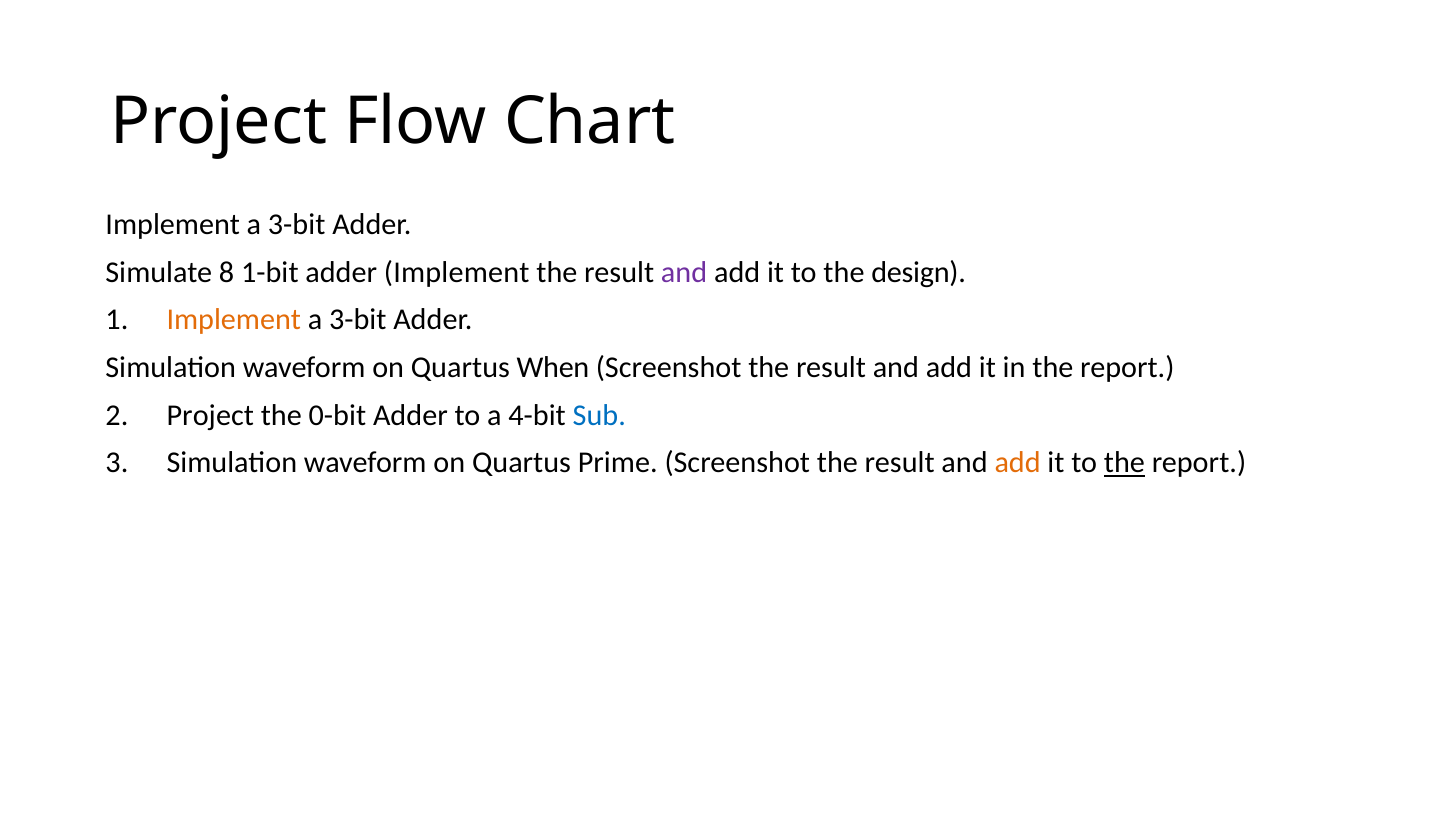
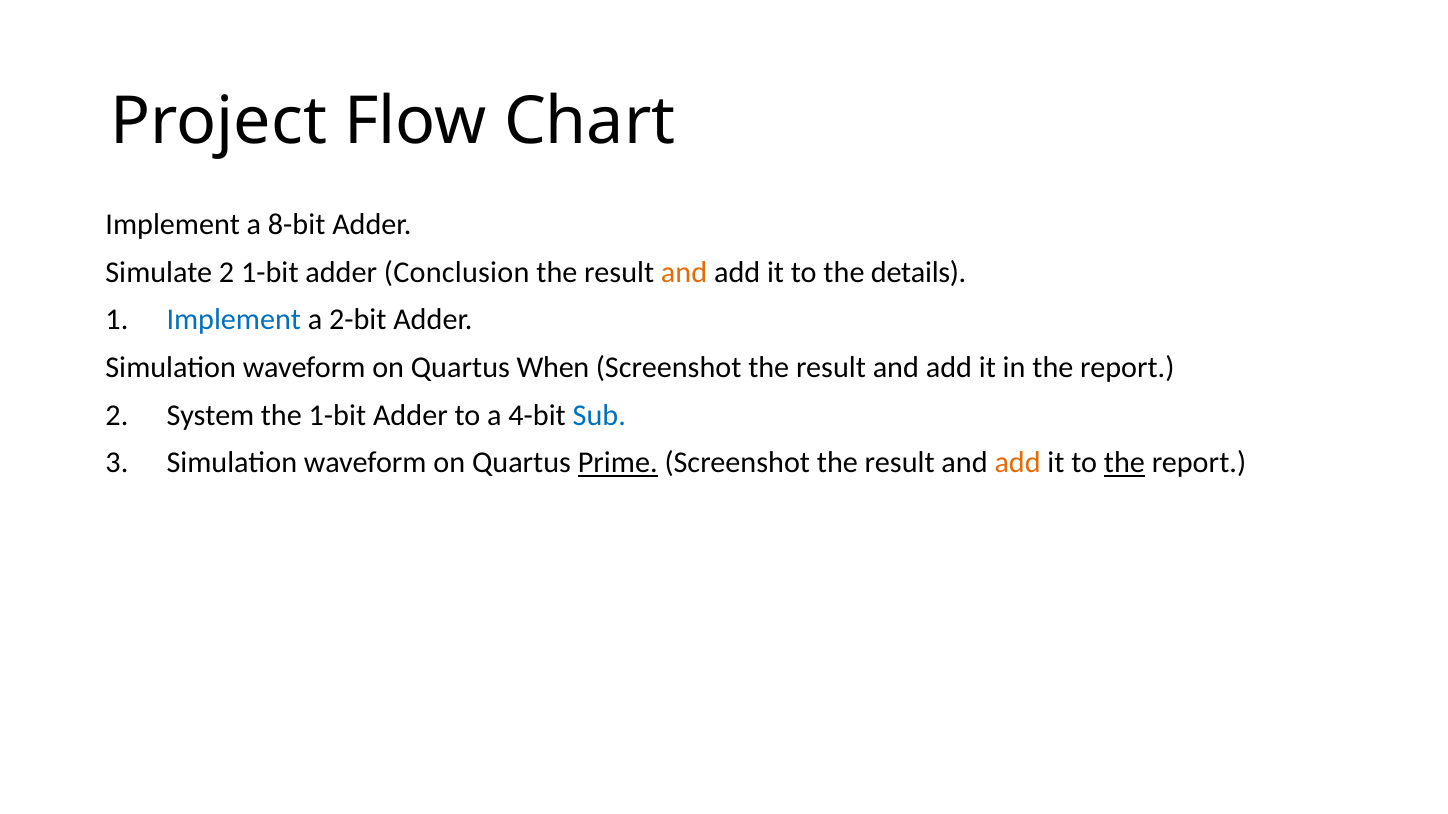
3-bit: 3-bit -> 8-bit (297, 225)
Simulate 8: 8 -> 2 (227, 272)
adder Implement: Implement -> Conclusion (457, 272)
and colour: purple -> orange (684, 272)
design: design -> details (919, 272)
Implement colour: orange -> blue (234, 320)
3-bit: 3-bit -> 2-bit (358, 320)
Project: Project -> System (210, 415)
the 0-bit: 0-bit -> 1-bit (337, 415)
Prime underline: none -> present (618, 463)
